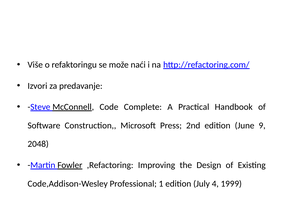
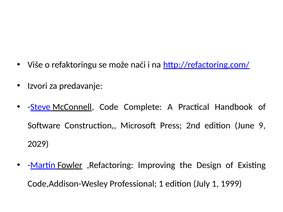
2048: 2048 -> 2029 (38, 144)
July 4: 4 -> 1 (215, 184)
